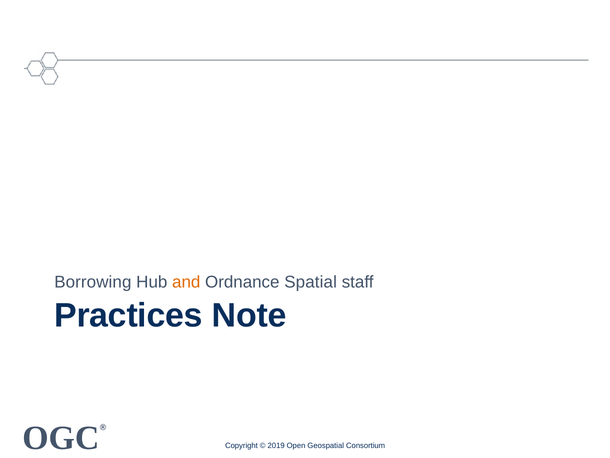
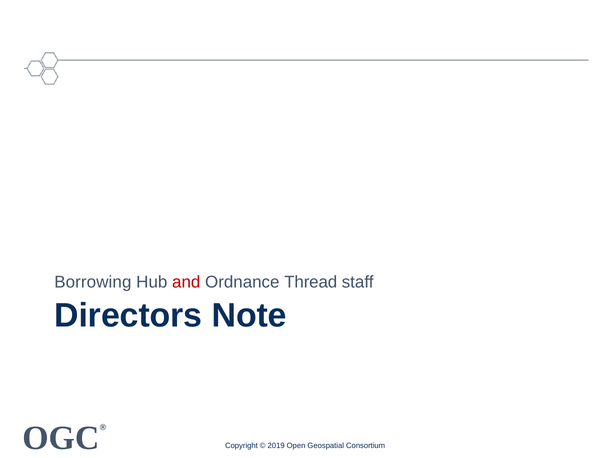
and colour: orange -> red (186, 282)
Spatial: Spatial -> Thread (311, 282)
Practices: Practices -> Directors (128, 315)
